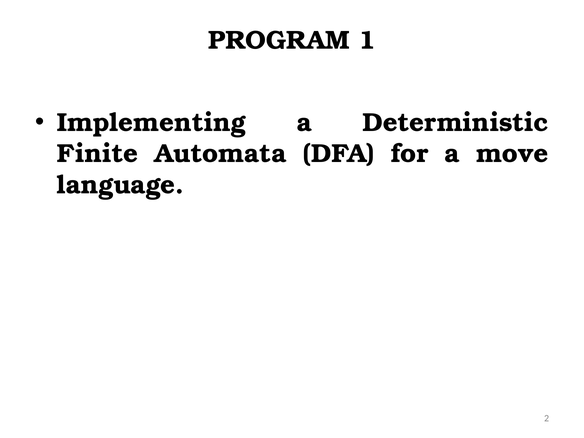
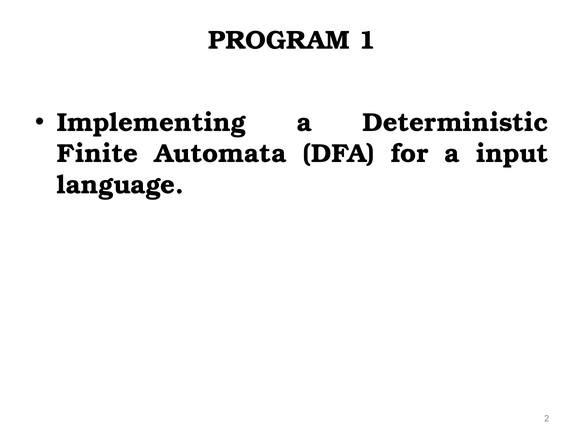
move: move -> input (512, 154)
